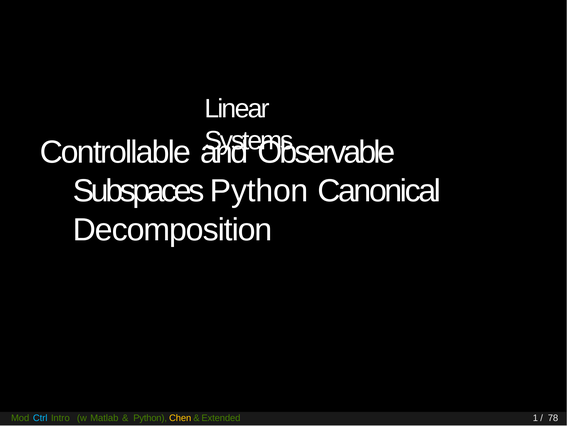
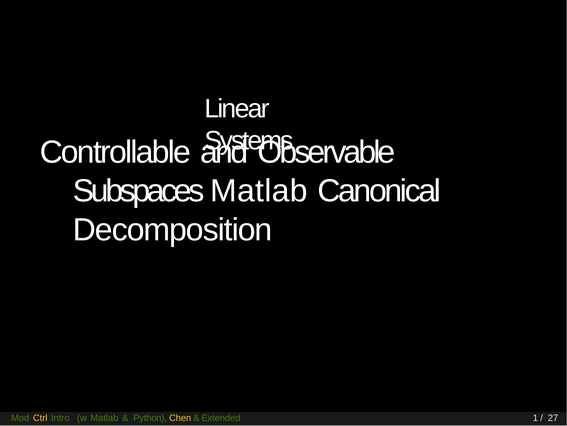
Subspaces Python: Python -> Matlab (259, 191)
Ctrl colour: light blue -> yellow (40, 418)
78: 78 -> 27 (553, 418)
